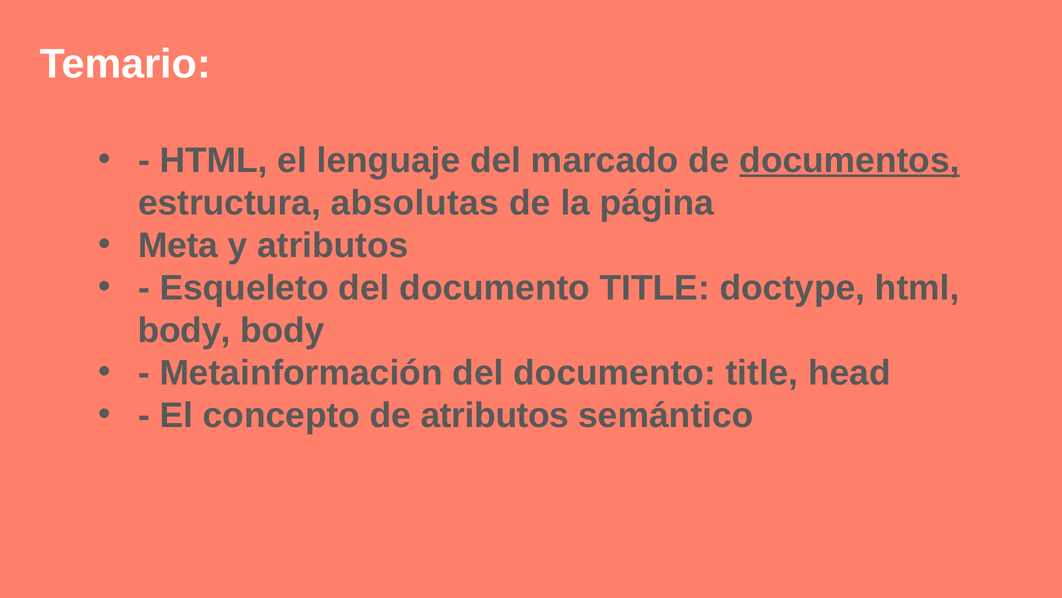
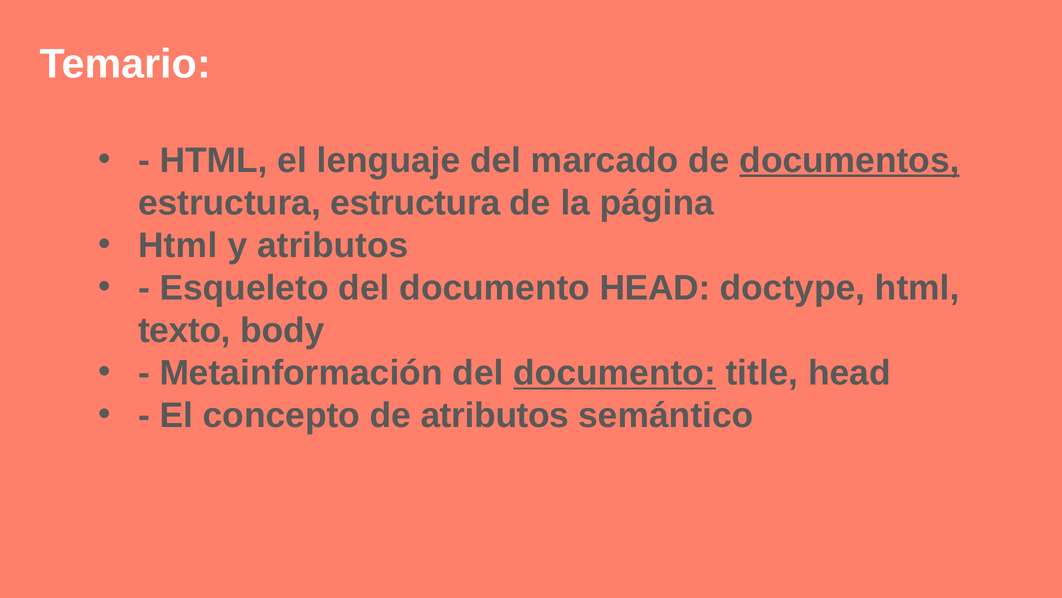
estructura absolutas: absolutas -> estructura (415, 203)
Meta: Meta -> Html (178, 245)
Esqueleto del documento TITLE: TITLE -> HEAD (655, 288)
body: body -> texto (184, 330)
documento underline: none -> present (615, 373)
